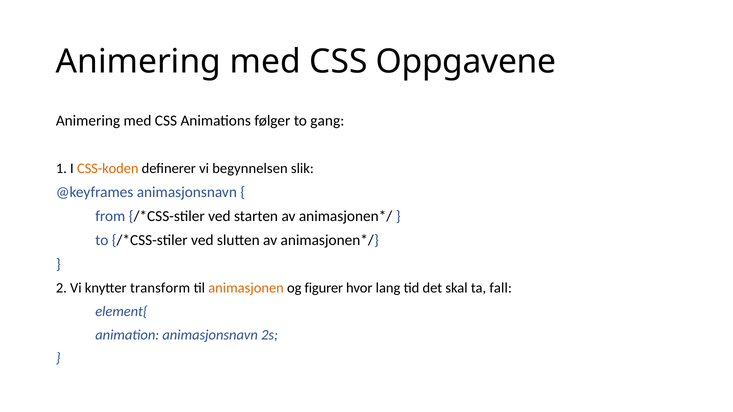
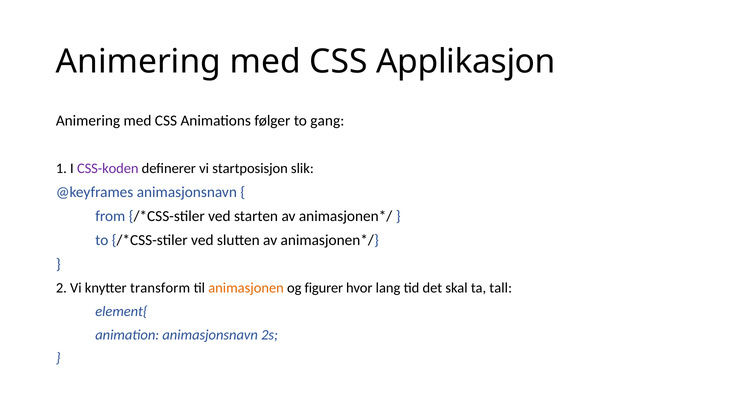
Oppgavene: Oppgavene -> Applikasjon (466, 62)
CSS-koden colour: orange -> purple (108, 169)
begynnelsen: begynnelsen -> startposisjon (250, 169)
fall: fall -> tall (501, 288)
